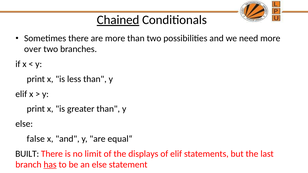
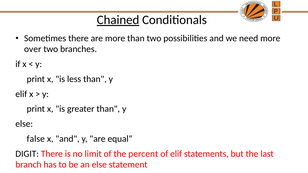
BUILT: BUILT -> DIGIT (27, 154)
displays: displays -> percent (143, 154)
has underline: present -> none (50, 165)
